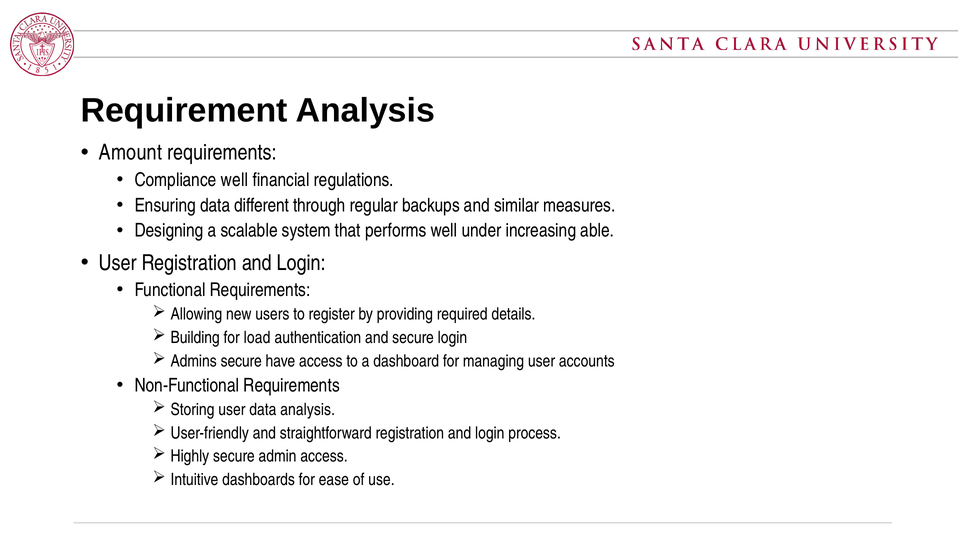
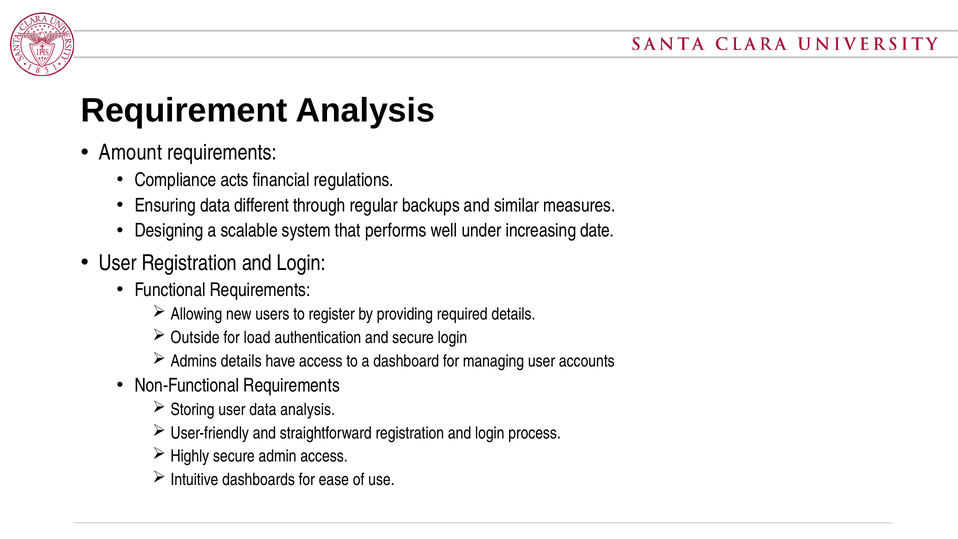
Compliance well: well -> acts (235, 180)
able: able -> date (597, 231)
Building: Building -> Outside (195, 338)
Admins secure: secure -> details (241, 361)
